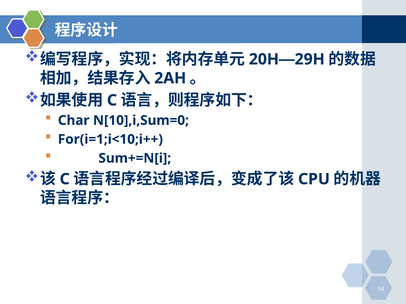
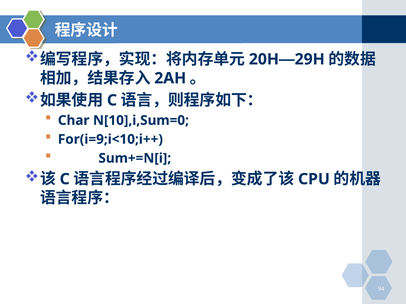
For(i=1;i<10;i++: For(i=1;i<10;i++ -> For(i=9;i<10;i++ (110, 140)
